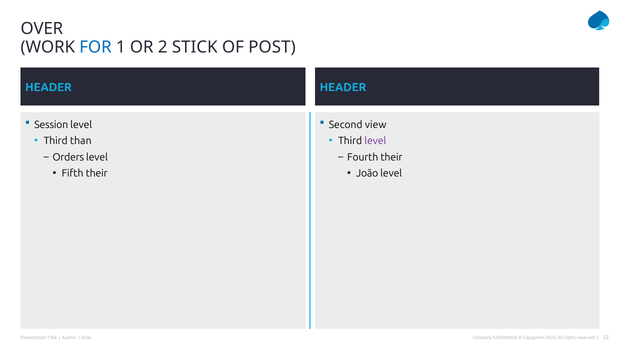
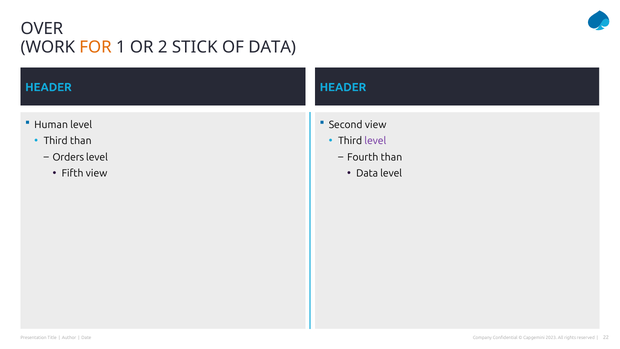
FOR colour: blue -> orange (96, 47)
OF POST: POST -> DATA (272, 47)
Session: Session -> Human (51, 125)
Fourth their: their -> than (391, 157)
Fifth their: their -> view (97, 173)
João: João -> Data (367, 173)
